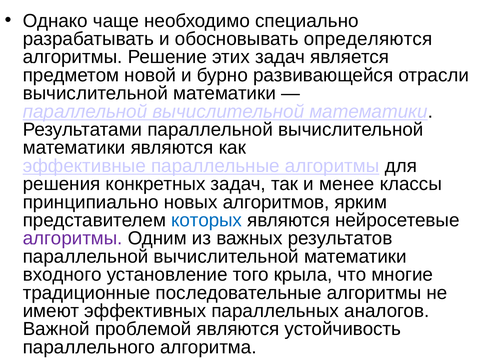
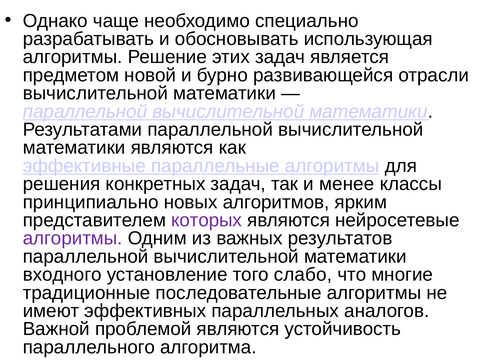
определяются: определяются -> использующая (368, 39)
которых colour: blue -> purple (207, 220)
крыла: крыла -> слабо (303, 274)
